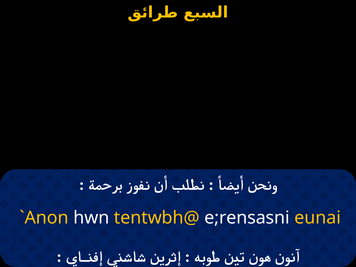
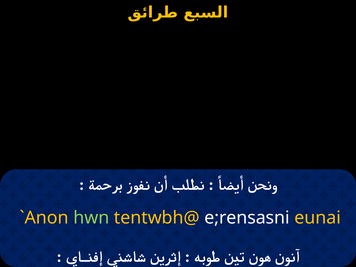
hwn colour: white -> light green (91, 218)
